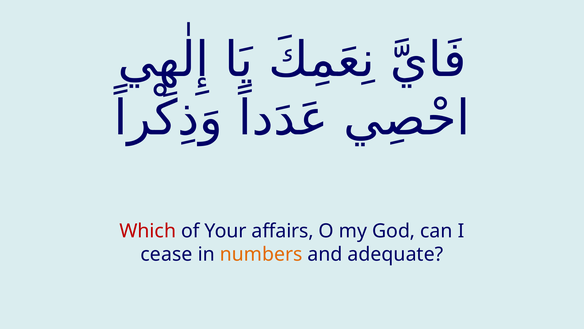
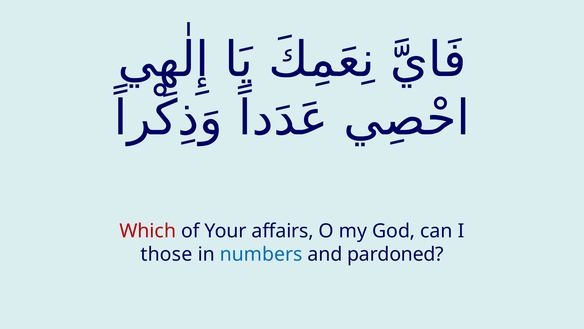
cease: cease -> those (166, 254)
numbers colour: orange -> blue (261, 254)
adequate: adequate -> pardoned (395, 254)
